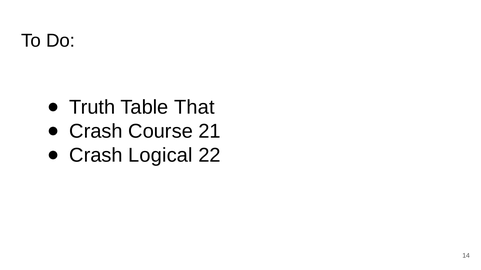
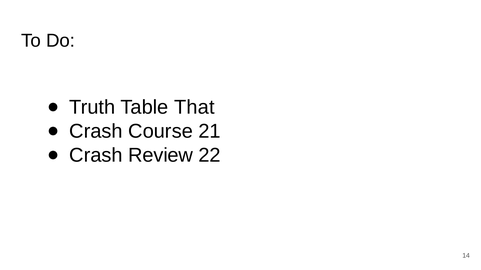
Logical: Logical -> Review (161, 156)
